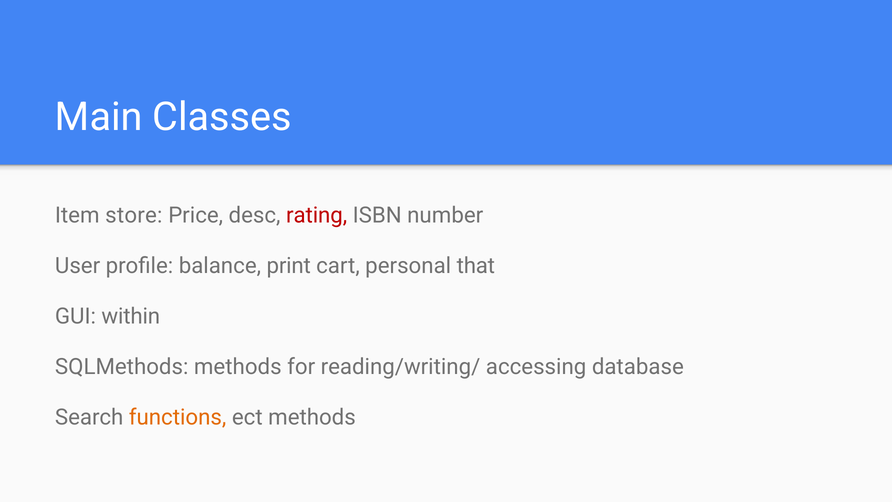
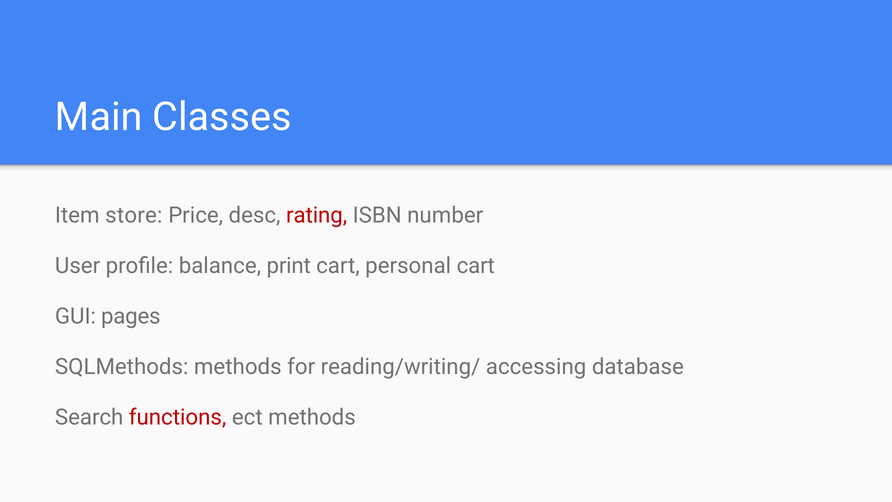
personal that: that -> cart (476, 266)
within: within -> pages (131, 316)
functions colour: orange -> red (178, 417)
